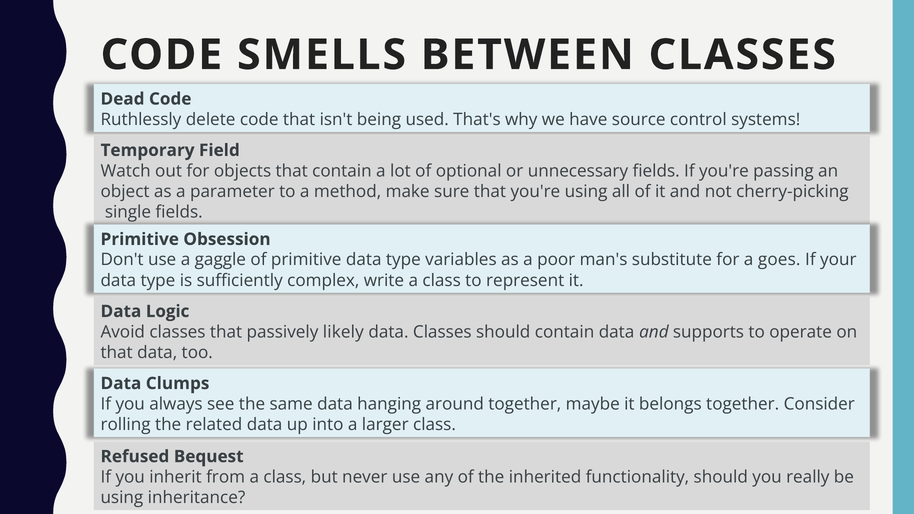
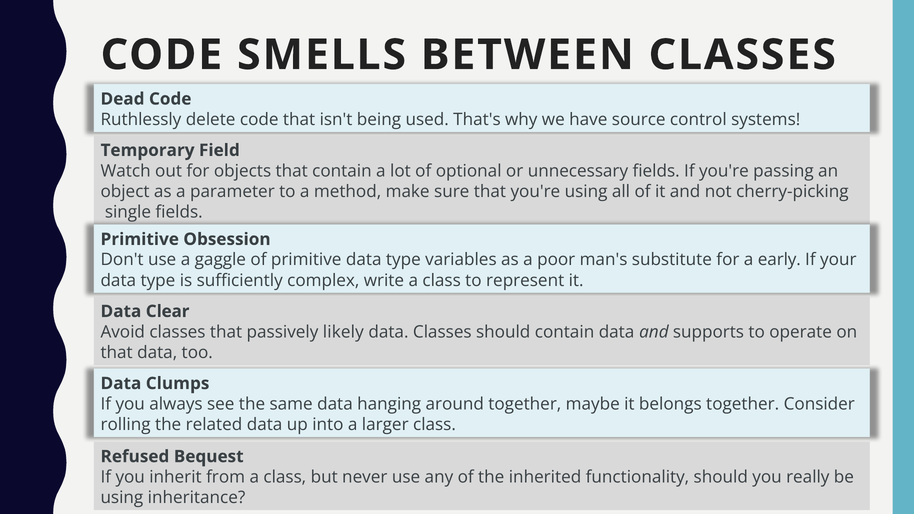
goes: goes -> early (779, 260)
Logic: Logic -> Clear (168, 311)
